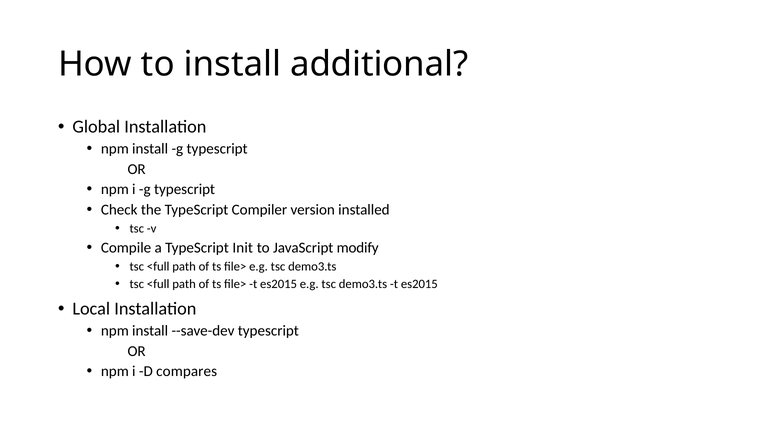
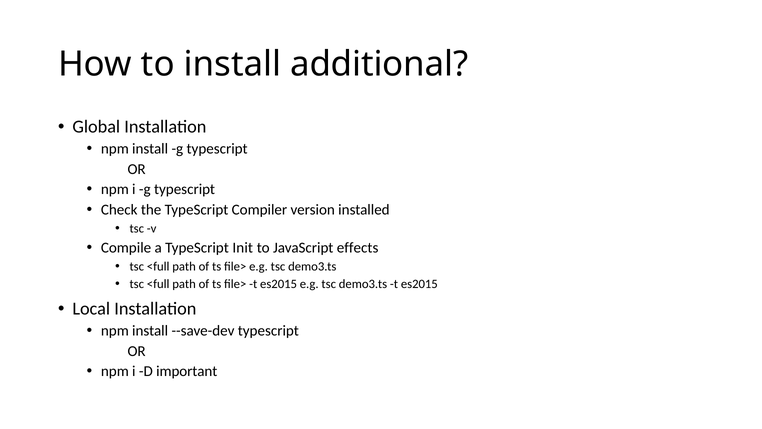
modify: modify -> effects (358, 247)
compares: compares -> important (187, 371)
